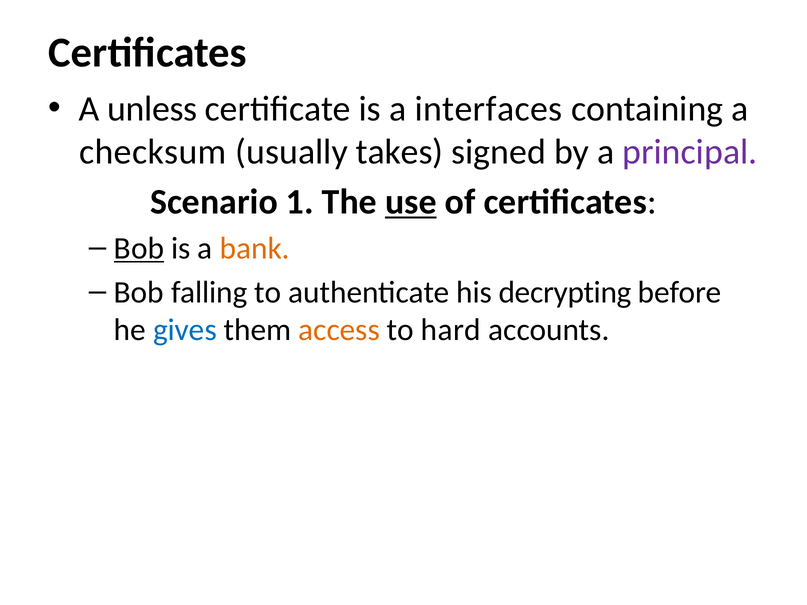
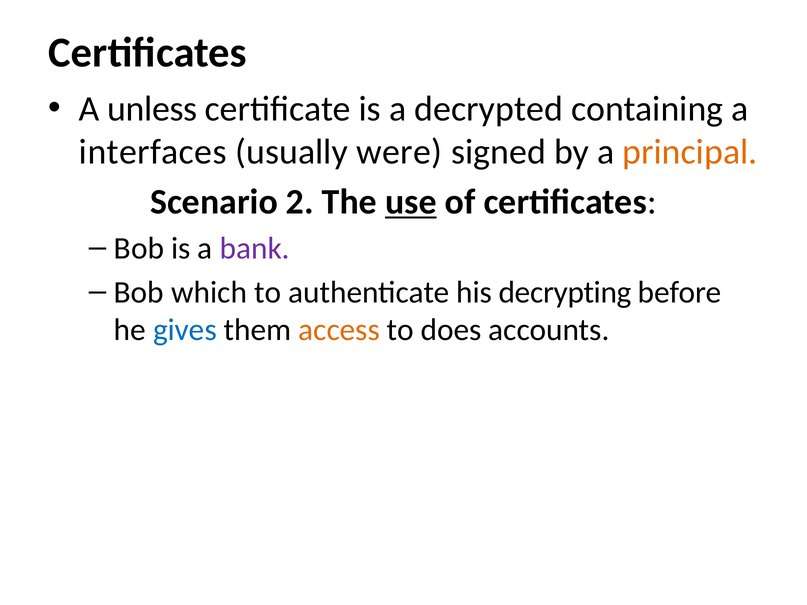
interfaces: interfaces -> decrypted (489, 109)
checksum: checksum -> interfaces (153, 152)
takes: takes -> were (399, 152)
principal colour: purple -> orange (690, 152)
1: 1 -> 2 (300, 202)
Bob underline: present -> none (139, 248)
bank colour: orange -> purple (255, 248)
falling: falling -> which (209, 292)
hard: hard -> does (451, 330)
